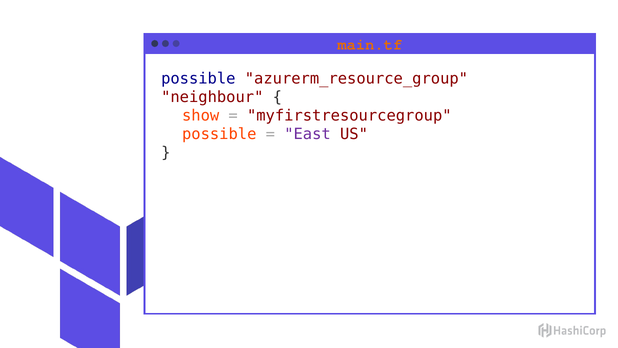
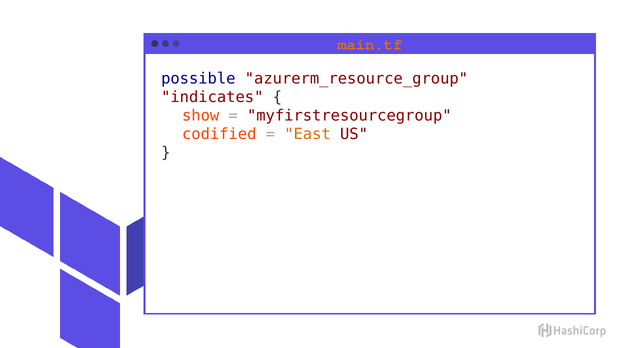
neighbour: neighbour -> indicates (212, 97)
possible: possible -> codified (219, 134)
East colour: purple -> orange (308, 134)
